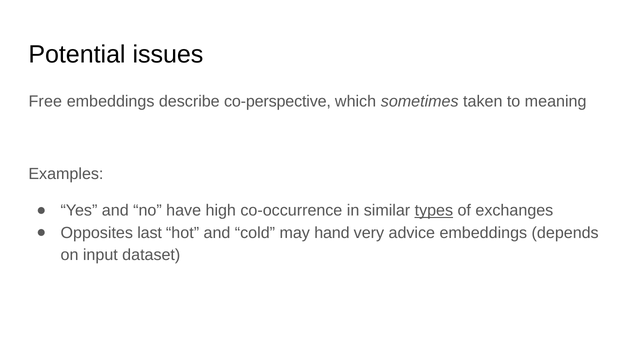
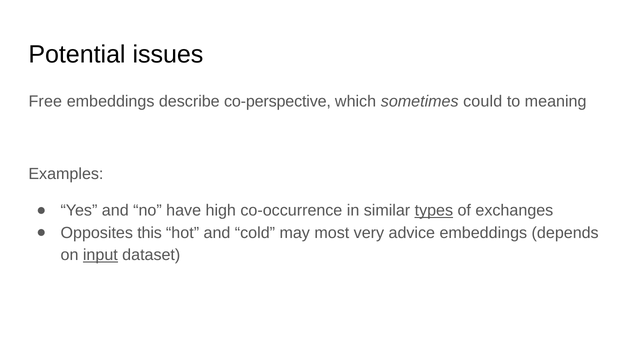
taken: taken -> could (483, 101)
last: last -> this (150, 233)
hand: hand -> most (332, 233)
input underline: none -> present (100, 255)
